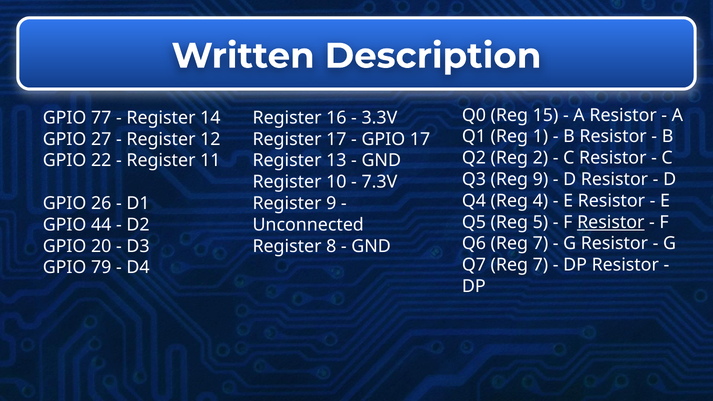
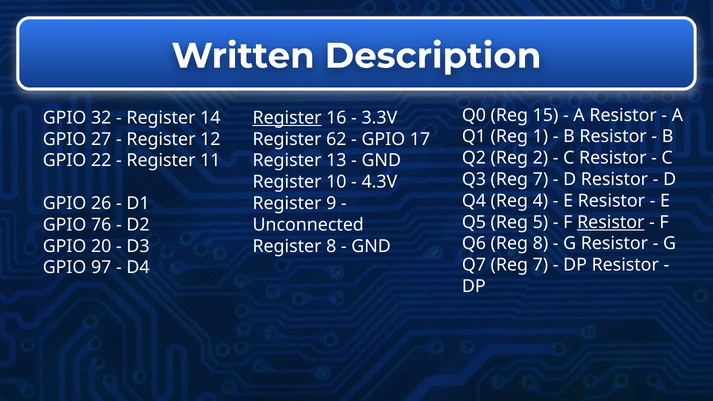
77: 77 -> 32 (101, 118)
Register underline: none -> present (287, 118)
Register 17: 17 -> 62 (336, 139)
Q3 Reg 9: 9 -> 7 (540, 179)
7.3V: 7.3V -> 4.3V (379, 182)
44: 44 -> 76 (101, 225)
Q6 Reg 7: 7 -> 8 (540, 244)
79: 79 -> 97 (101, 268)
